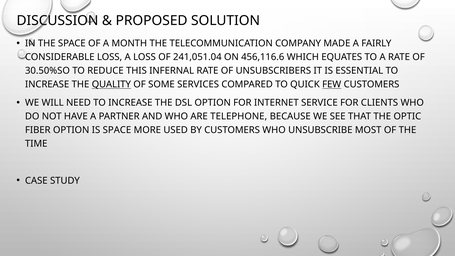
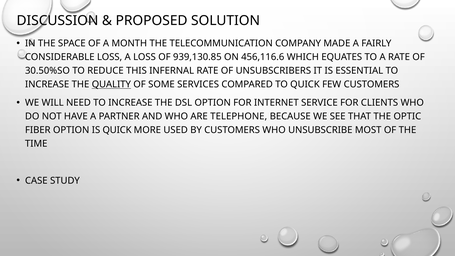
241,051.04: 241,051.04 -> 939,130.85 (197, 57)
FEW underline: present -> none (332, 84)
IS SPACE: SPACE -> QUICK (117, 130)
